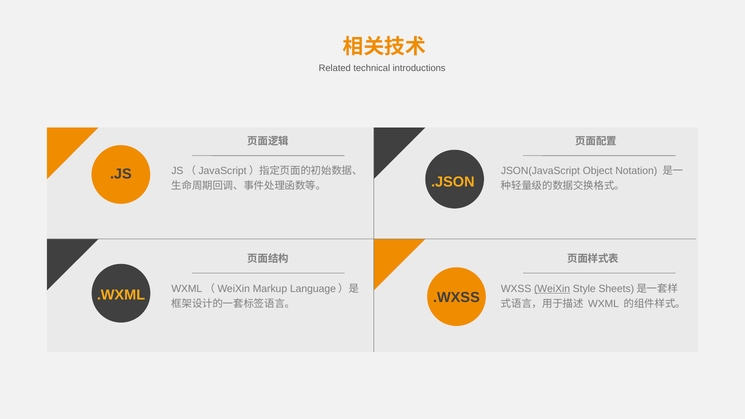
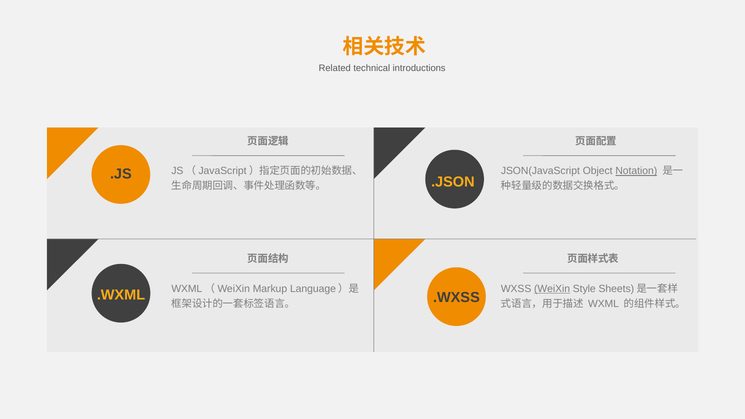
Notation underline: none -> present (636, 171)
